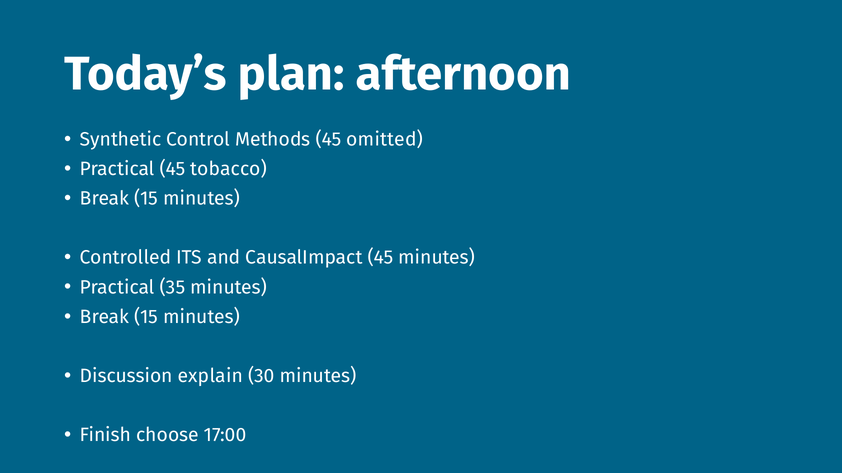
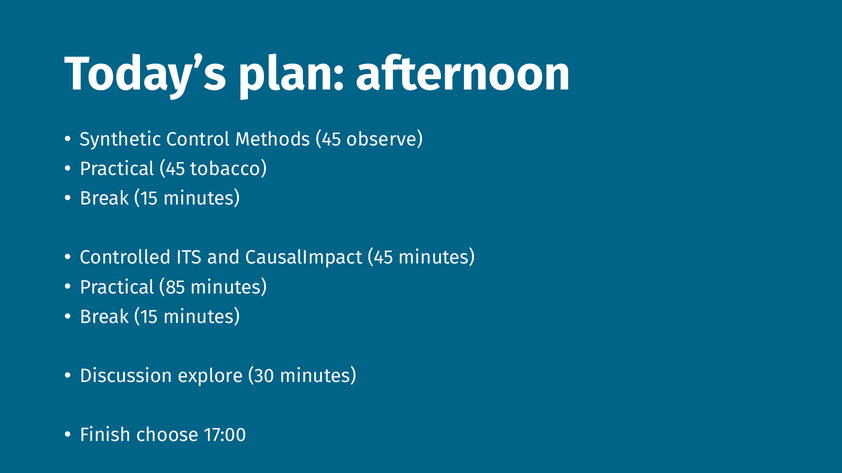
omitted: omitted -> observe (385, 140)
35: 35 -> 85 (173, 288)
explain: explain -> explore (211, 376)
